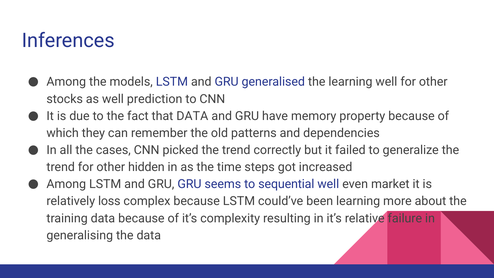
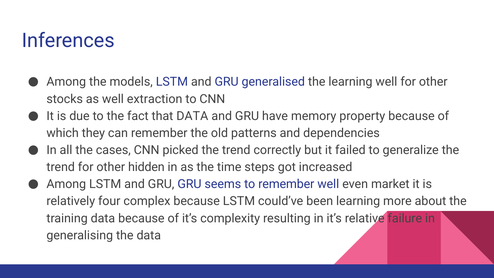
prediction: prediction -> extraction (155, 99)
to sequential: sequential -> remember (286, 184)
loss: loss -> four (109, 201)
